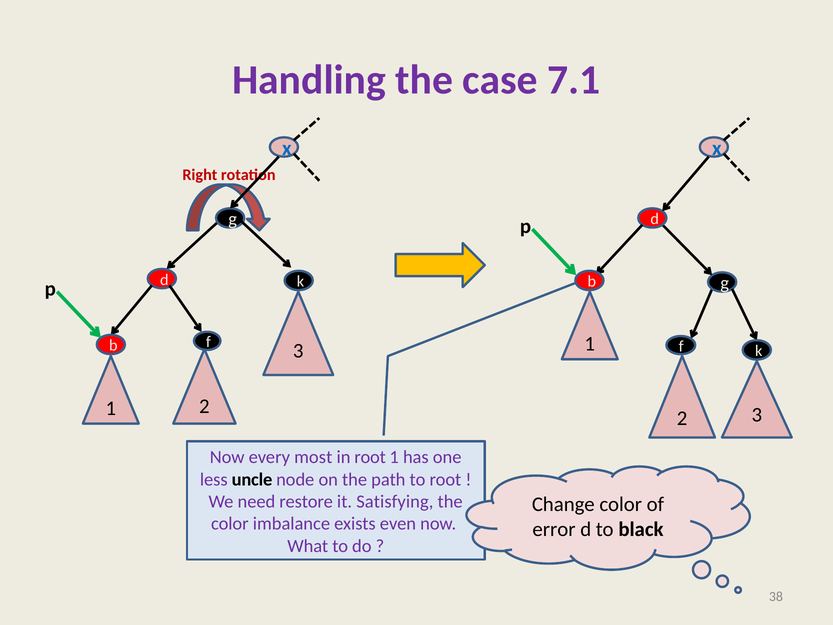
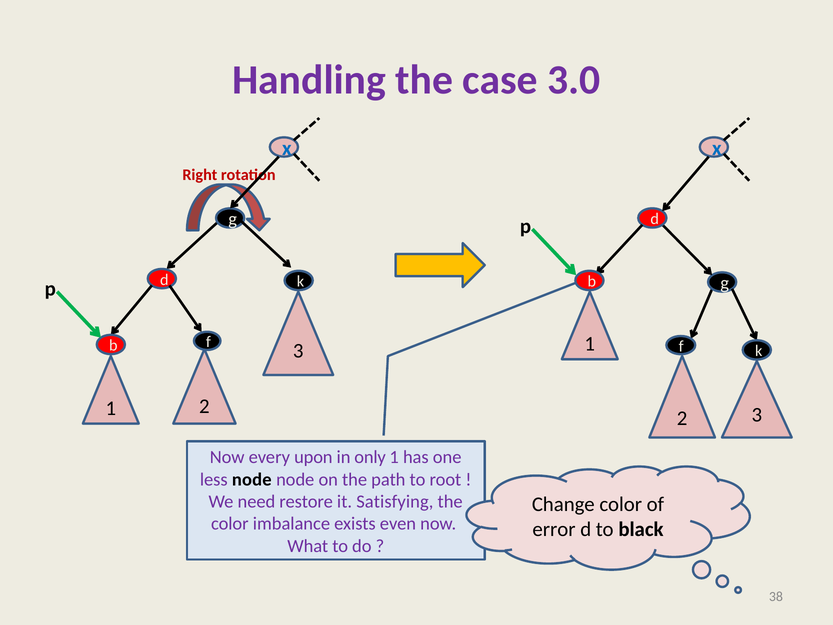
7.1: 7.1 -> 3.0 (574, 80)
most: most -> upon (313, 457)
in root: root -> only (370, 457)
less uncle: uncle -> node (252, 479)
